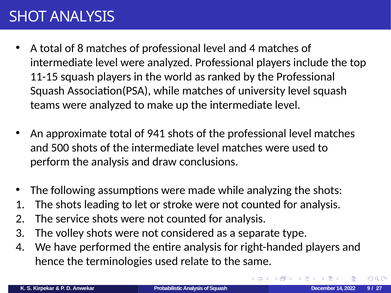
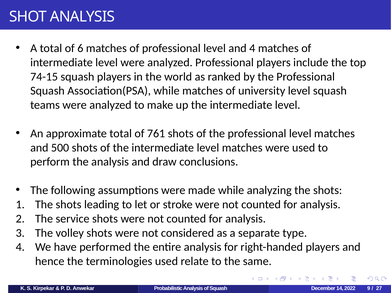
8: 8 -> 6 (80, 48)
11-15: 11-15 -> 74-15 (44, 77)
941: 941 -> 761 (156, 134)
